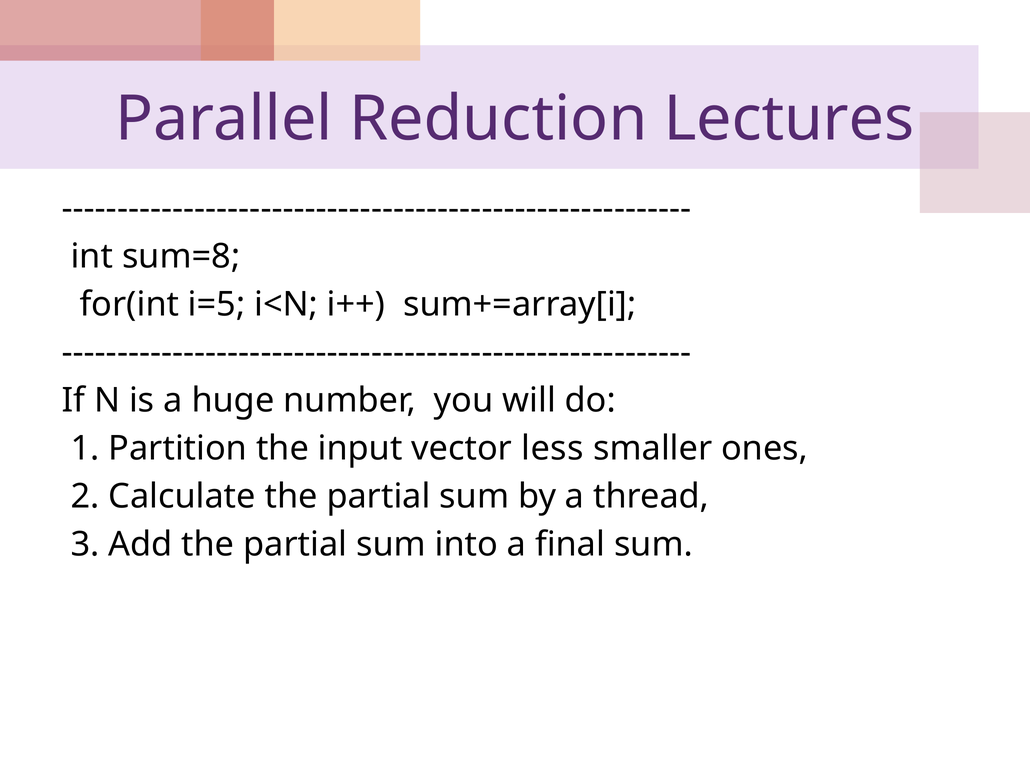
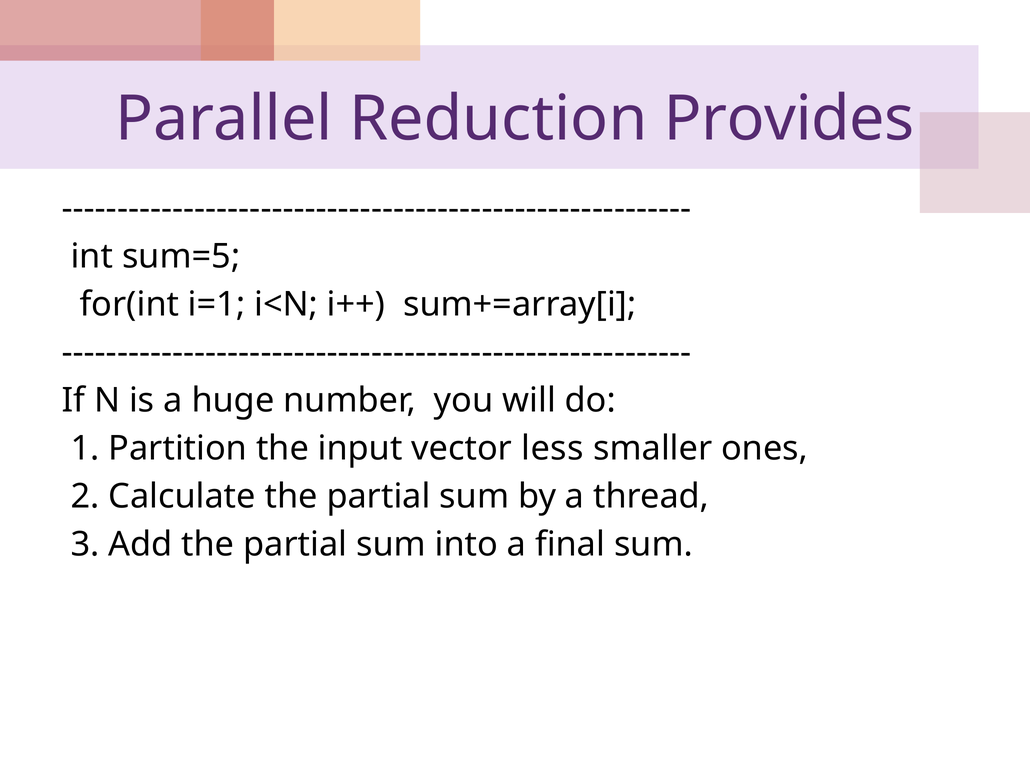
Lectures: Lectures -> Provides (789, 119)
sum=8: sum=8 -> sum=5 (181, 256)
i=5: i=5 -> i=1 (217, 305)
